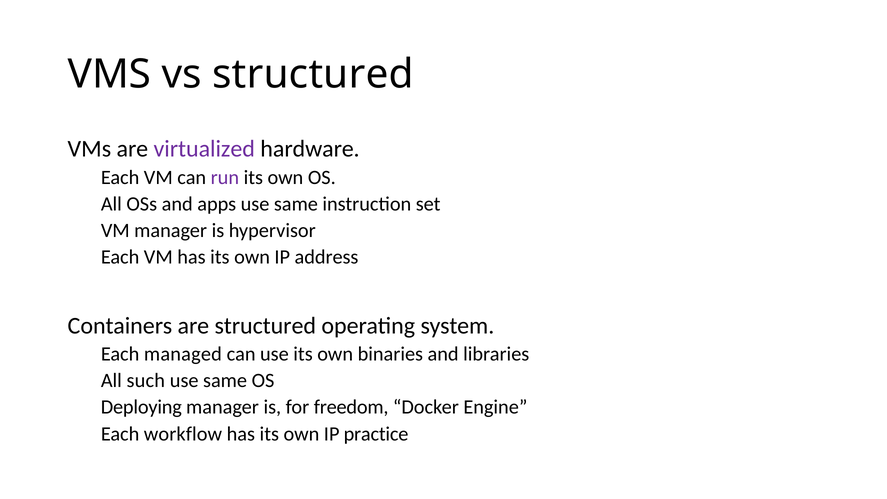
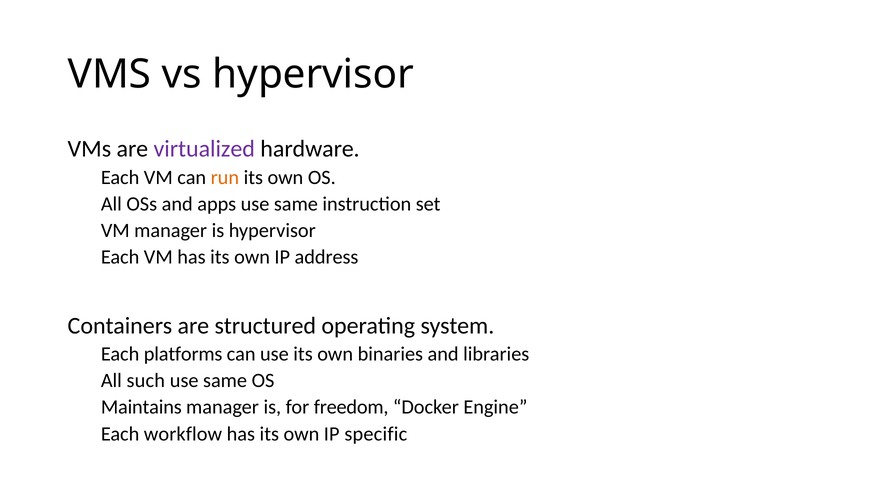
vs structured: structured -> hypervisor (313, 75)
run colour: purple -> orange (225, 178)
managed: managed -> platforms (183, 354)
Deploying: Deploying -> Maintains (141, 407)
practice: practice -> specific (376, 434)
